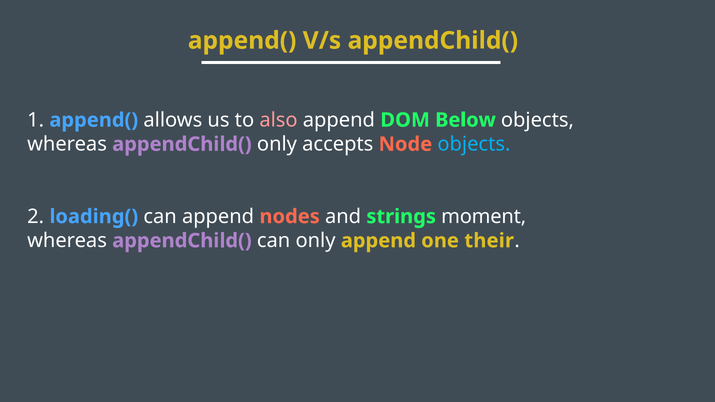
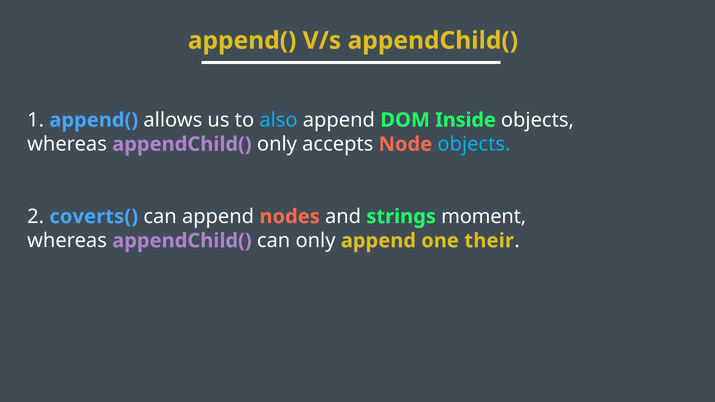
also colour: pink -> light blue (279, 120)
Below: Below -> Inside (465, 120)
loading(: loading( -> coverts( (94, 217)
